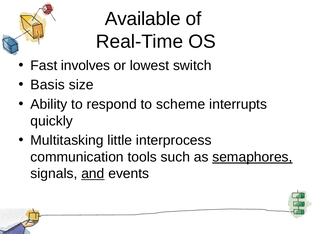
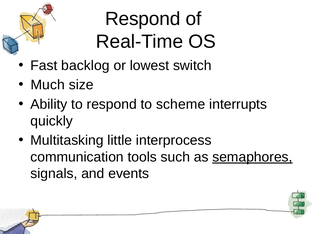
Available: Available -> Respond (143, 19)
involves: involves -> backlog (85, 65)
Basis: Basis -> Much (48, 85)
and underline: present -> none (93, 174)
